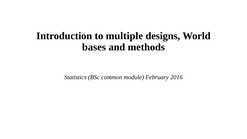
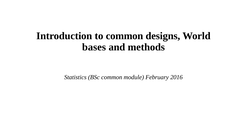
to multiple: multiple -> common (124, 36)
